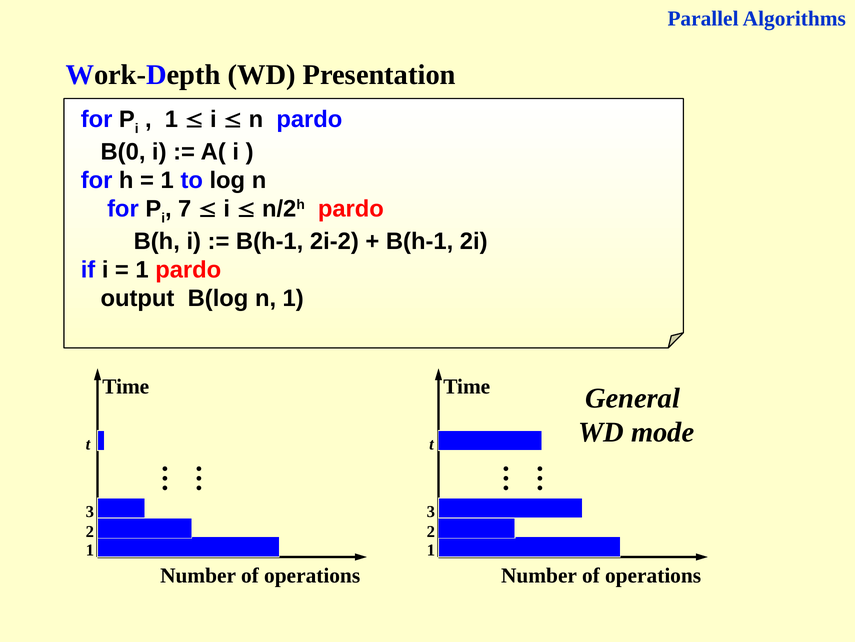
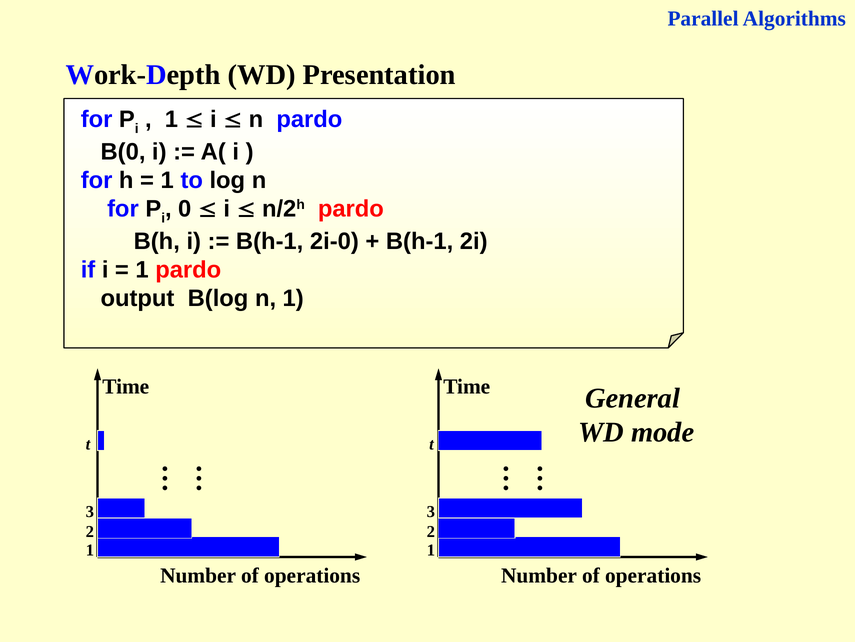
7: 7 -> 0 (185, 208)
2i-2: 2i-2 -> 2i-0 (334, 241)
